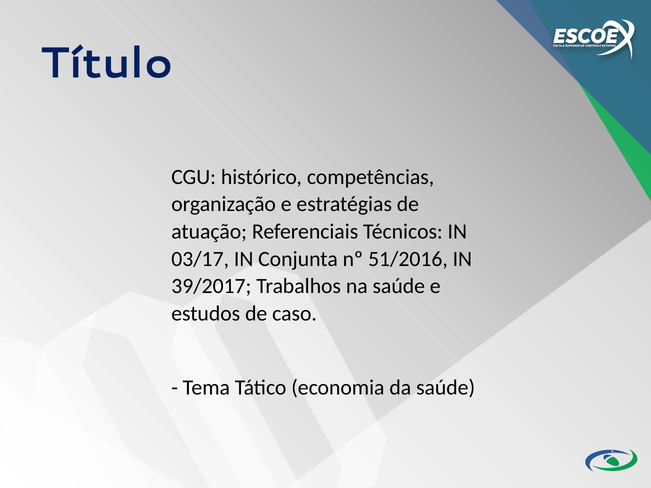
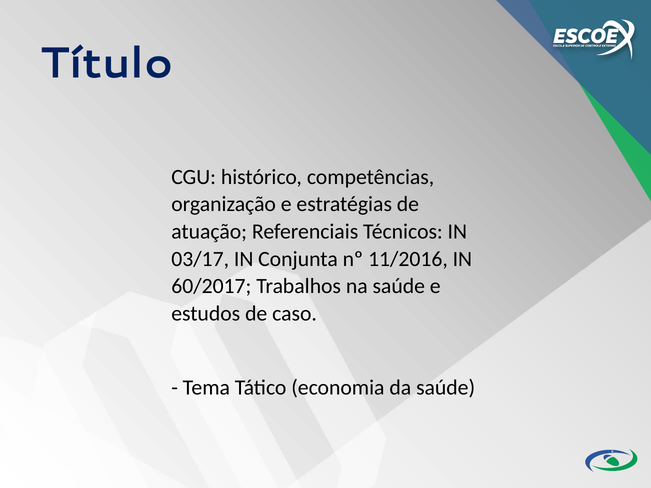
51/2016: 51/2016 -> 11/2016 (408, 259)
39/2017: 39/2017 -> 60/2017 (211, 286)
